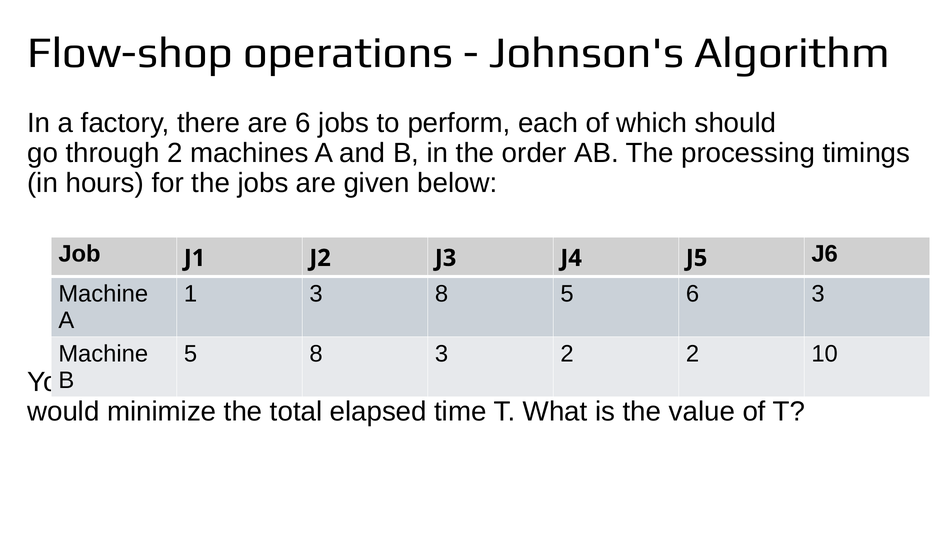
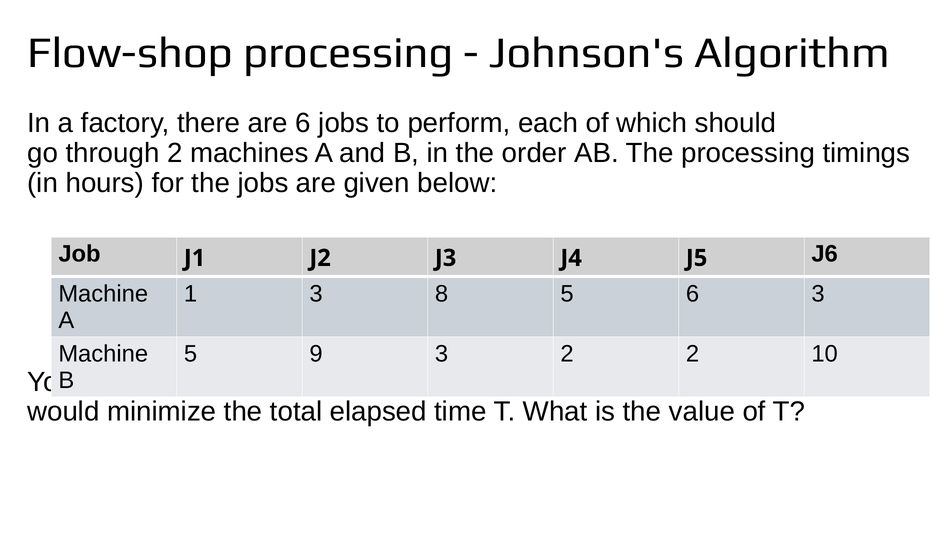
Flow-shop operations: operations -> processing (348, 53)
5 8: 8 -> 9 (316, 354)
